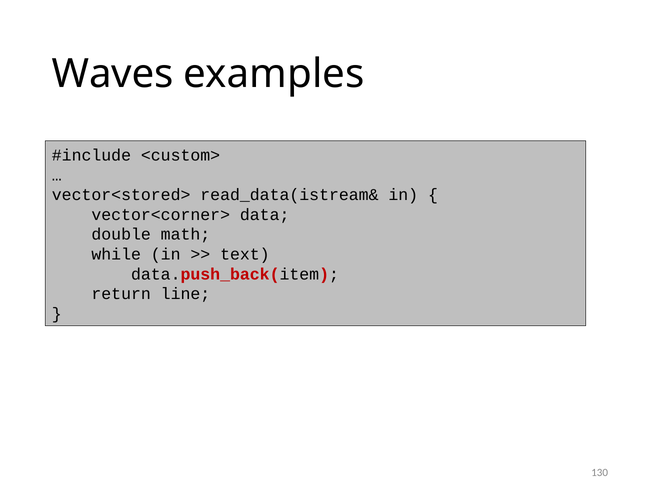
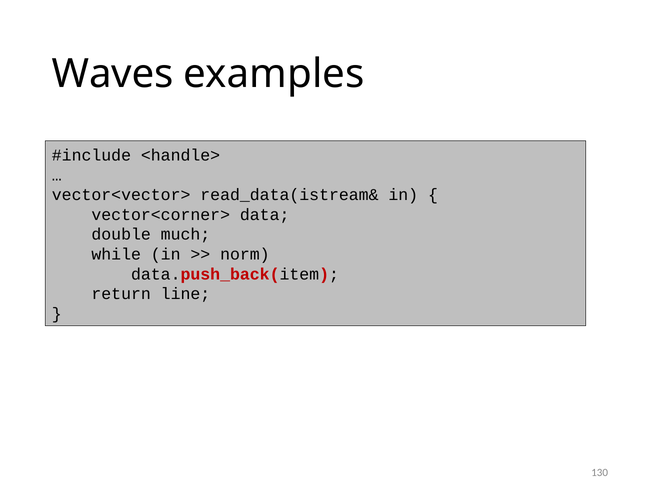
<custom>: <custom> -> <handle> (181, 155)
vector<stored>: vector<stored> -> vector<vector> (121, 195)
math: math -> much (185, 234)
text: text -> norm (245, 254)
